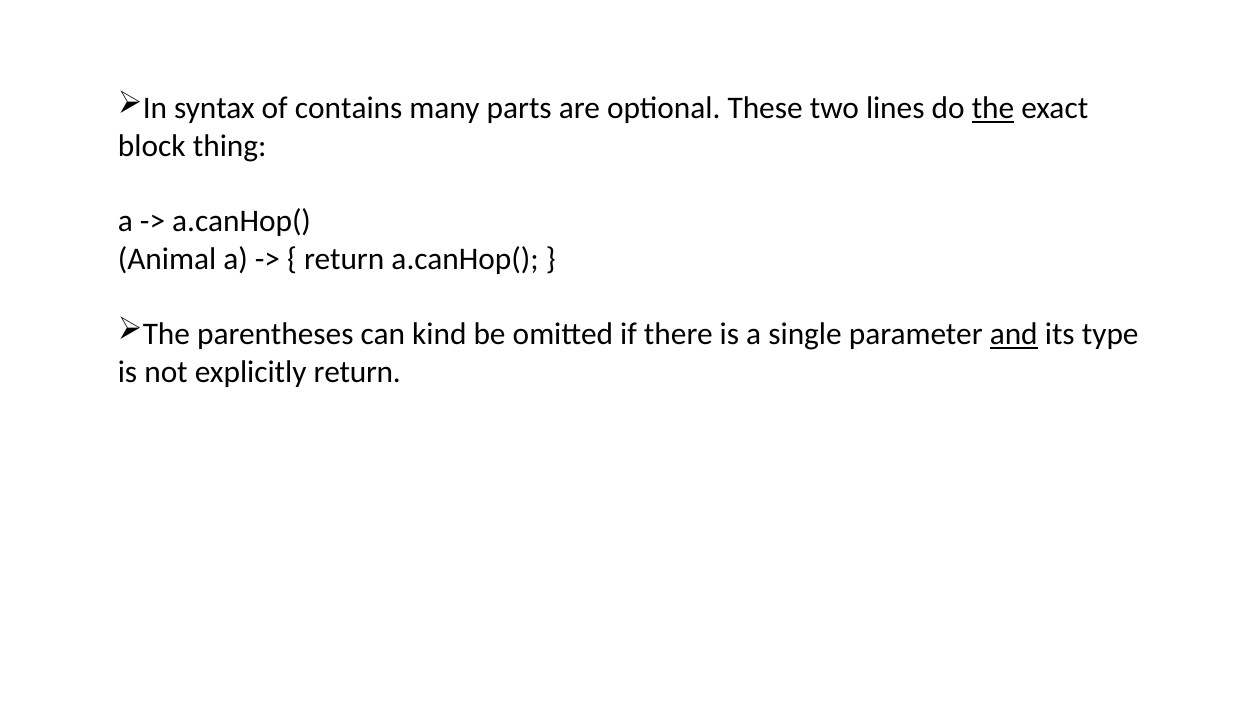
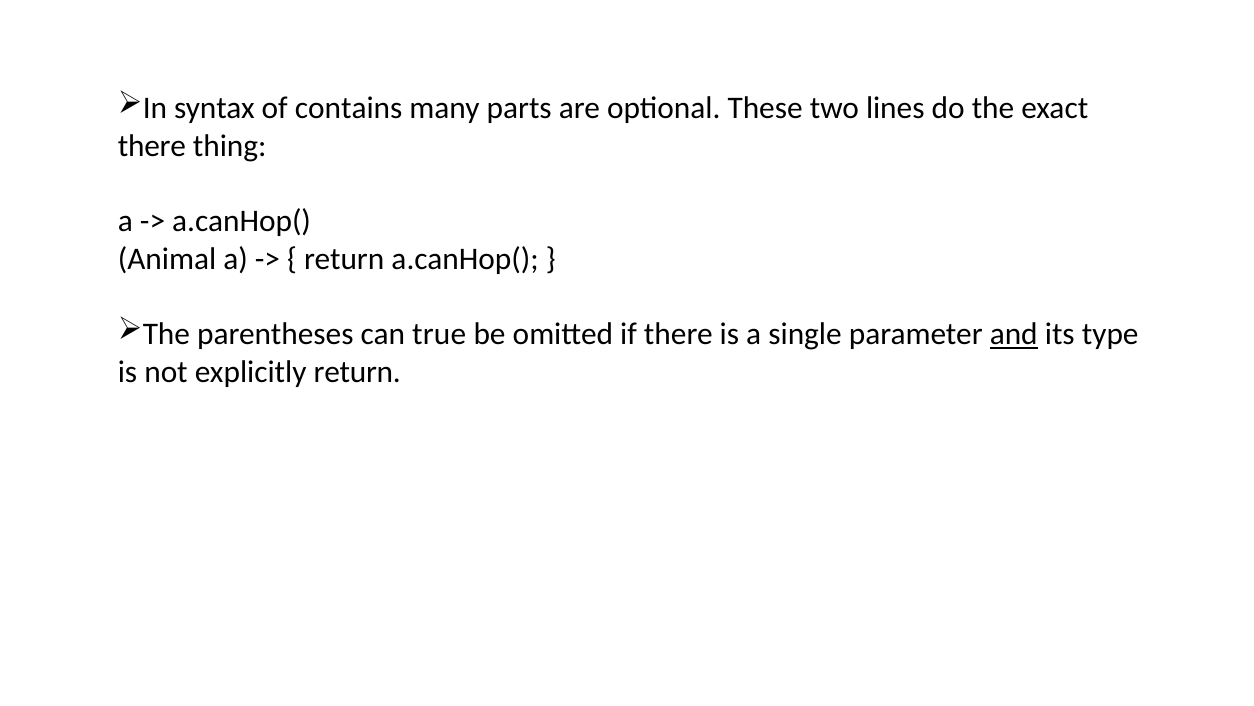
the underline: present -> none (993, 108)
block: block -> there (152, 146)
kind: kind -> true (439, 334)
